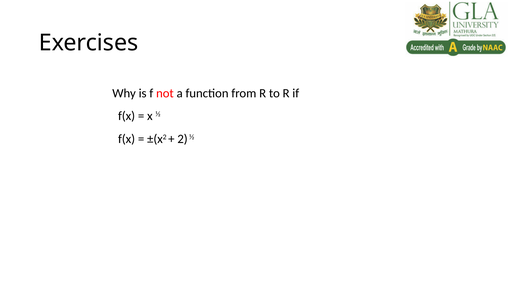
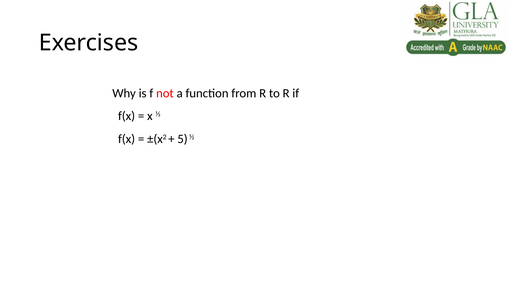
2: 2 -> 5 (183, 139)
